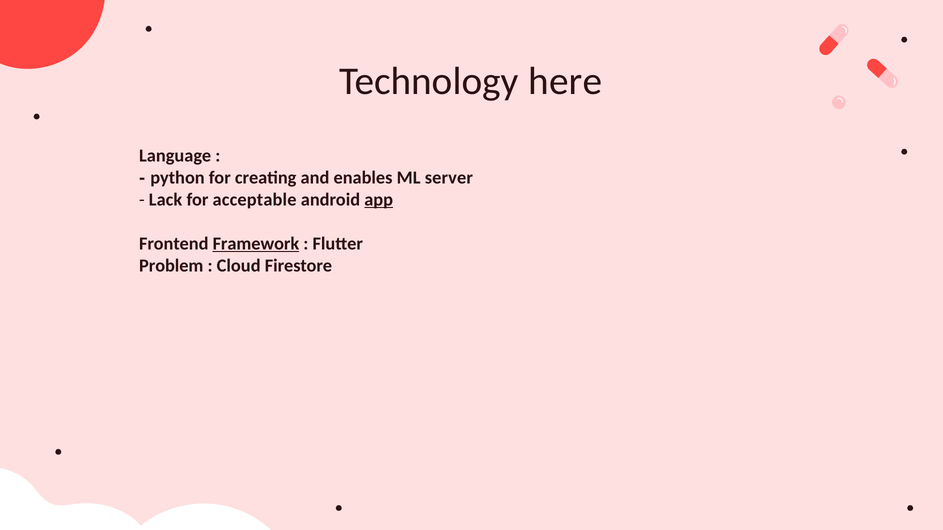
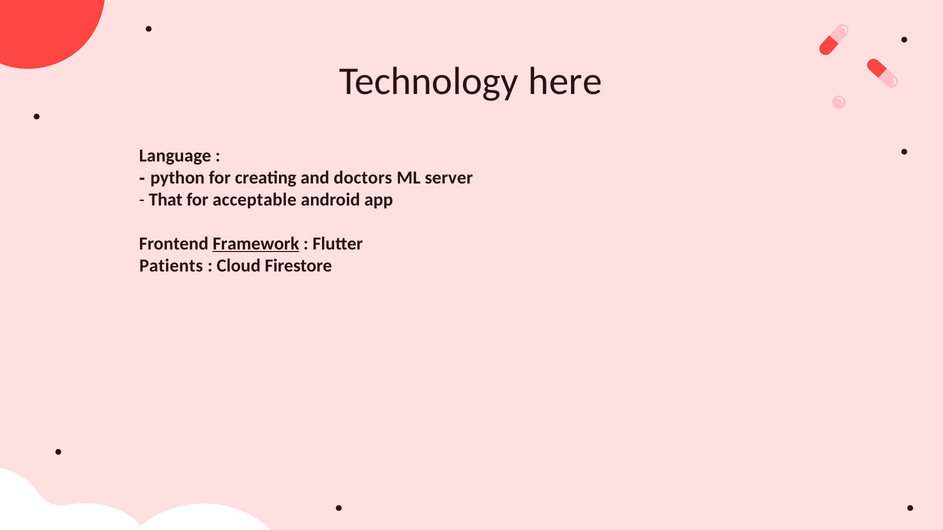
enables: enables -> doctors (363, 178)
Lack: Lack -> That (166, 200)
app underline: present -> none (379, 200)
Problem: Problem -> Patients (171, 266)
